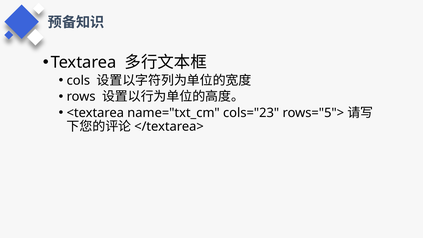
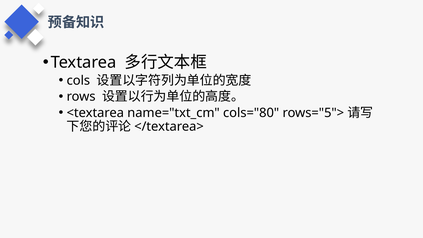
cols="23: cols="23 -> cols="80 (251, 113)
